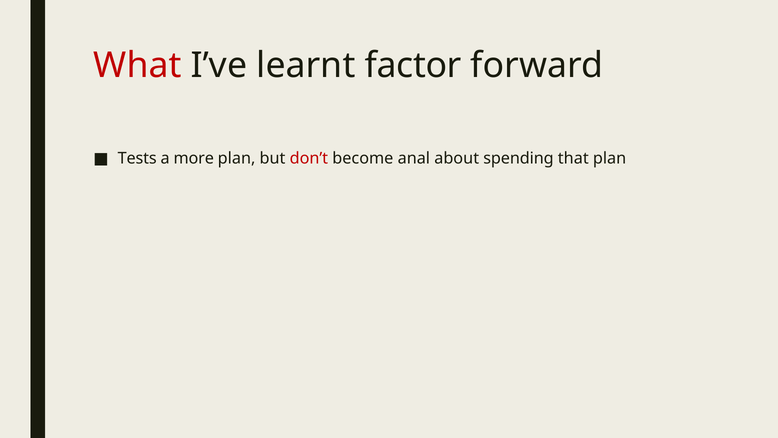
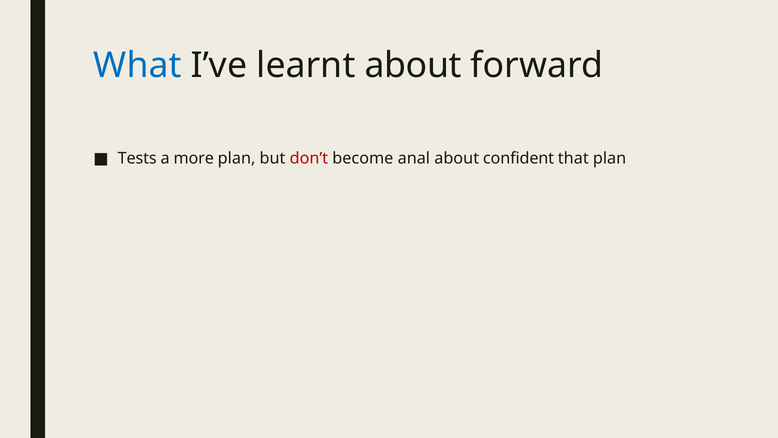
What colour: red -> blue (137, 65)
learnt factor: factor -> about (413, 65)
spending: spending -> confident (519, 158)
